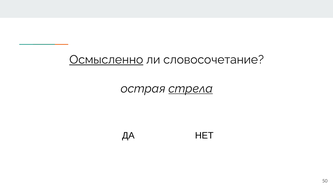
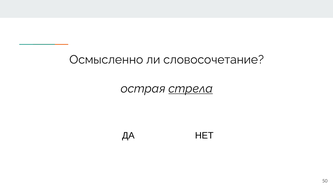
Осмысленно underline: present -> none (106, 59)
